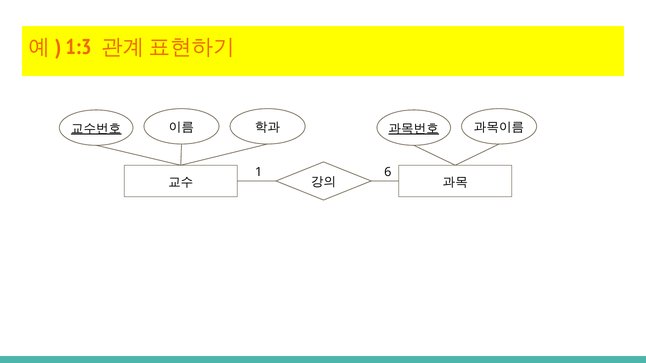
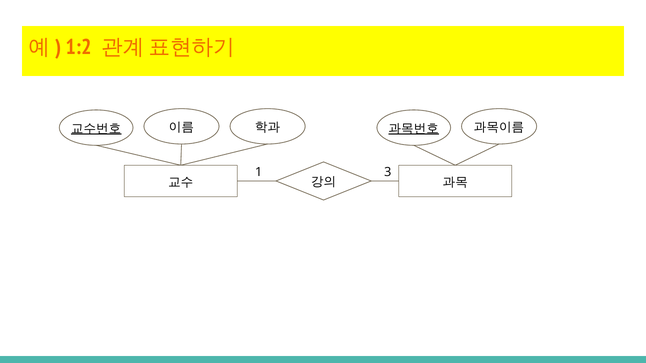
1:3: 1:3 -> 1:2 (79, 47)
6: 6 -> 3 (388, 172)
